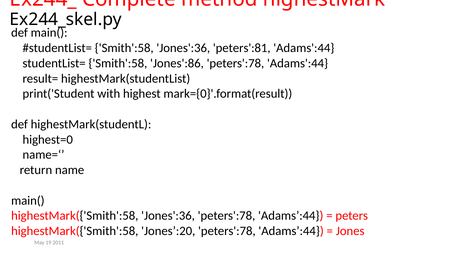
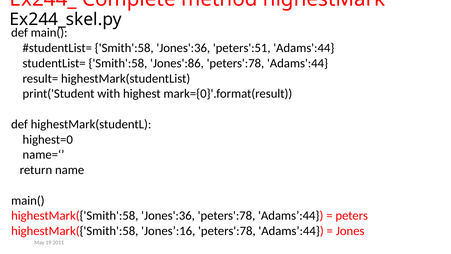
peters':81: peters':81 -> peters':51 (242, 48)
Jones’:20: Jones’:20 -> Jones’:16 (168, 231)
